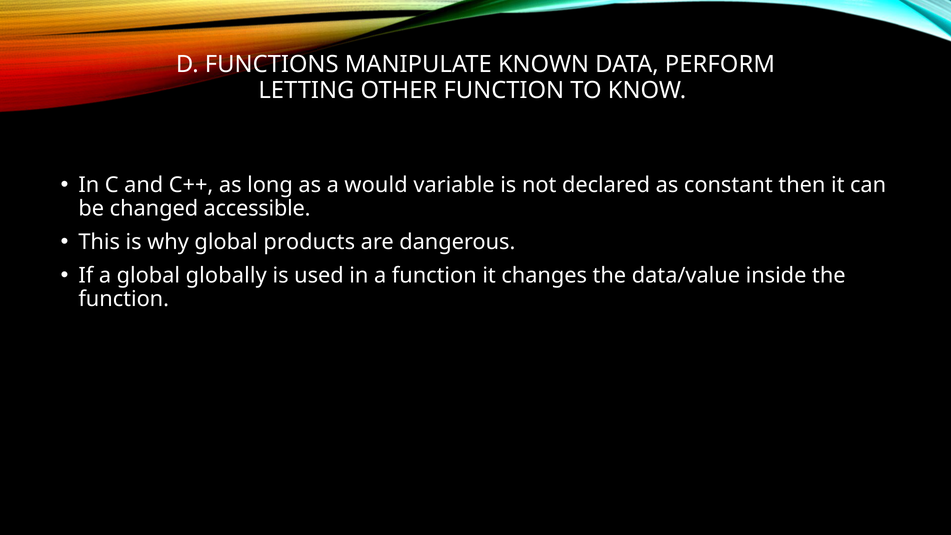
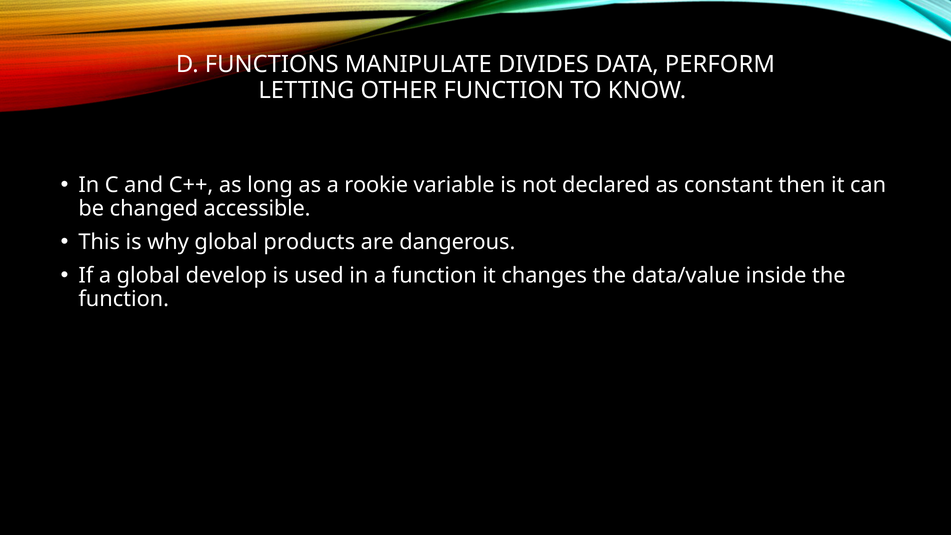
KNOWN: KNOWN -> DIVIDES (544, 65)
would: would -> rookie (376, 185)
globally: globally -> develop (226, 275)
